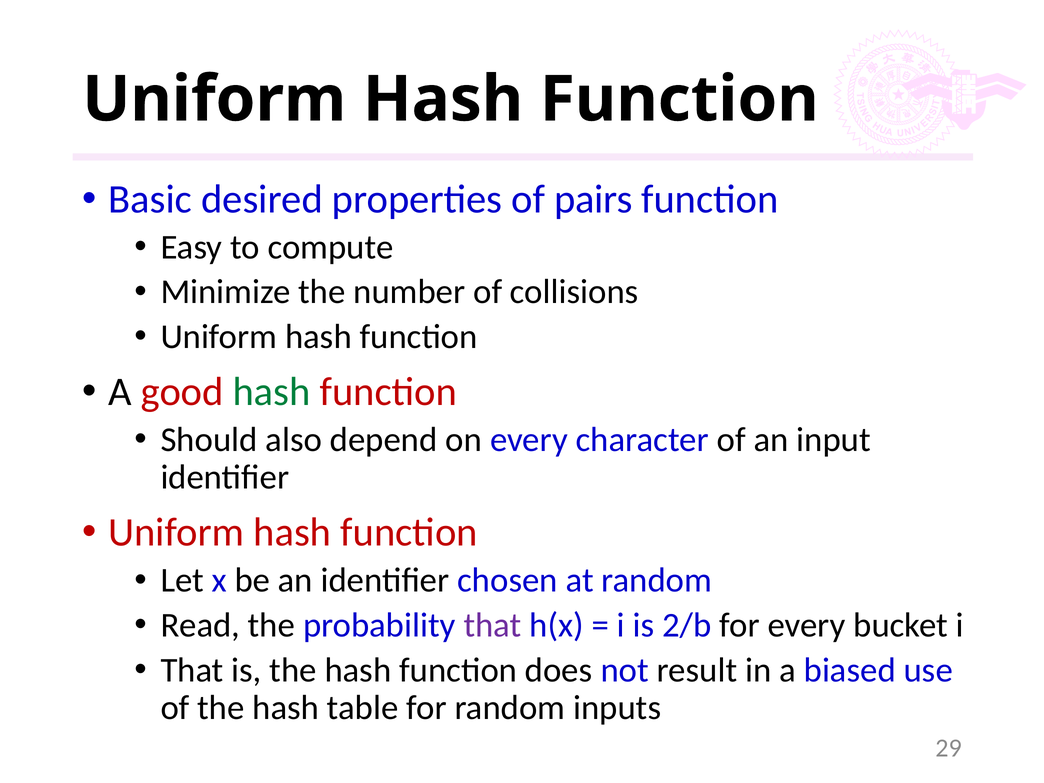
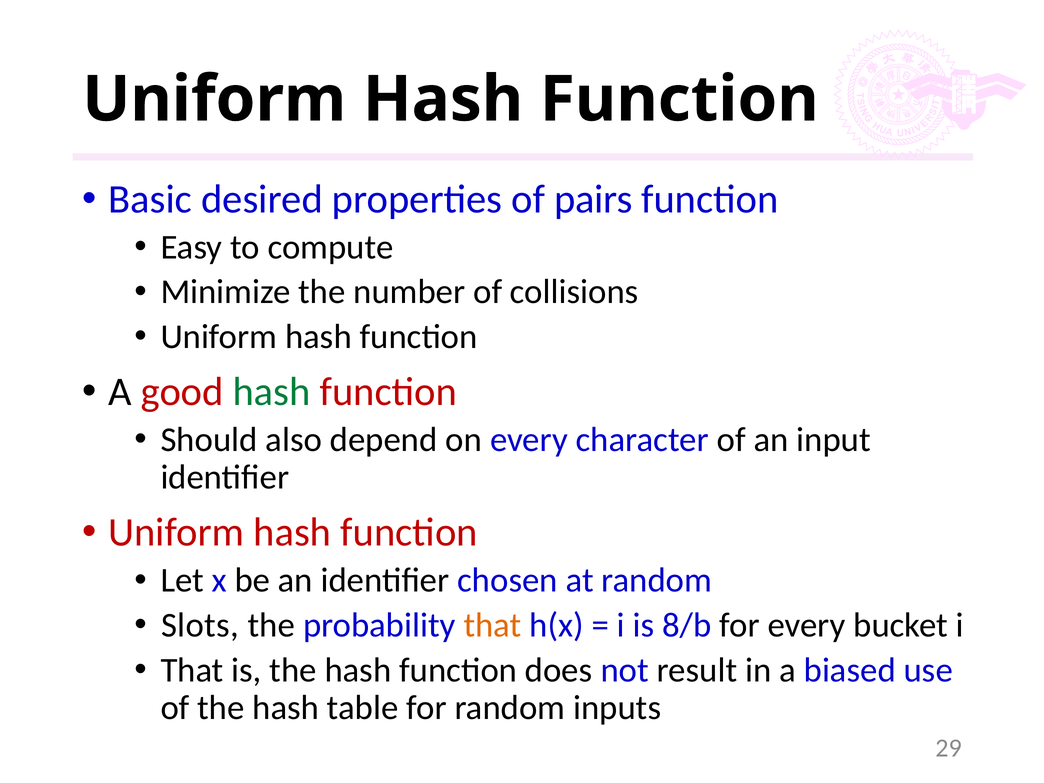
Read: Read -> Slots (200, 625)
that colour: purple -> orange (493, 625)
2/b: 2/b -> 8/b (687, 625)
